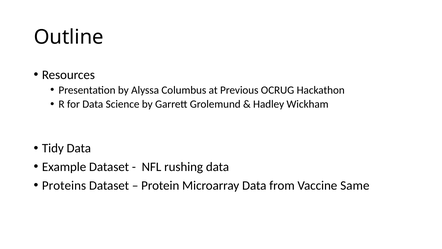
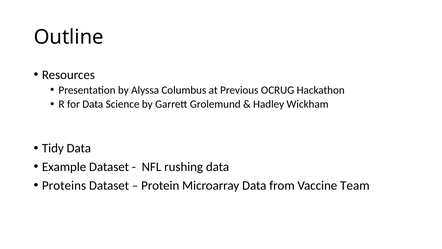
Same: Same -> Team (355, 185)
